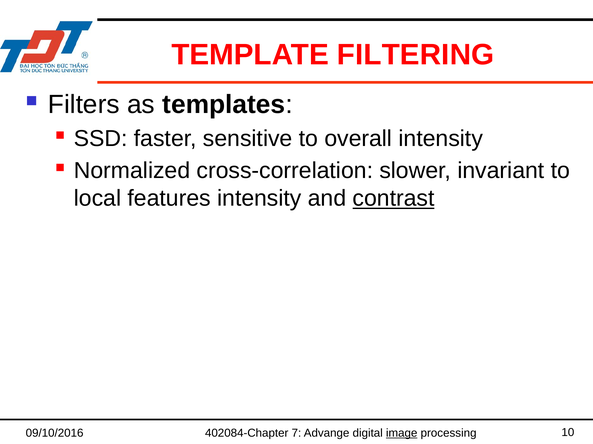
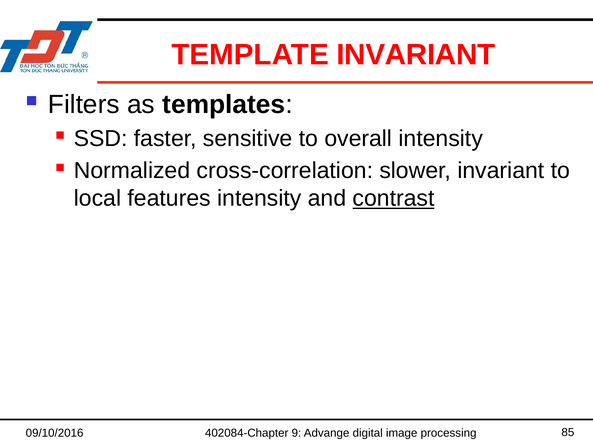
TEMPLATE FILTERING: FILTERING -> INVARIANT (416, 55)
7: 7 -> 9 (296, 434)
image underline: present -> none (402, 434)
10: 10 -> 85 (568, 433)
